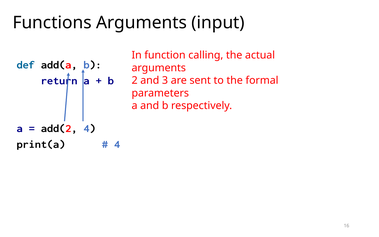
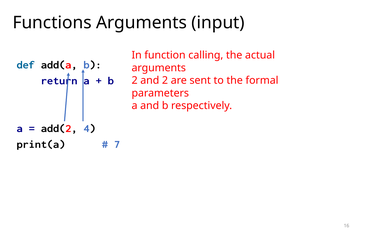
and 3: 3 -> 2 (165, 80)
4: 4 -> 7 (117, 144)
